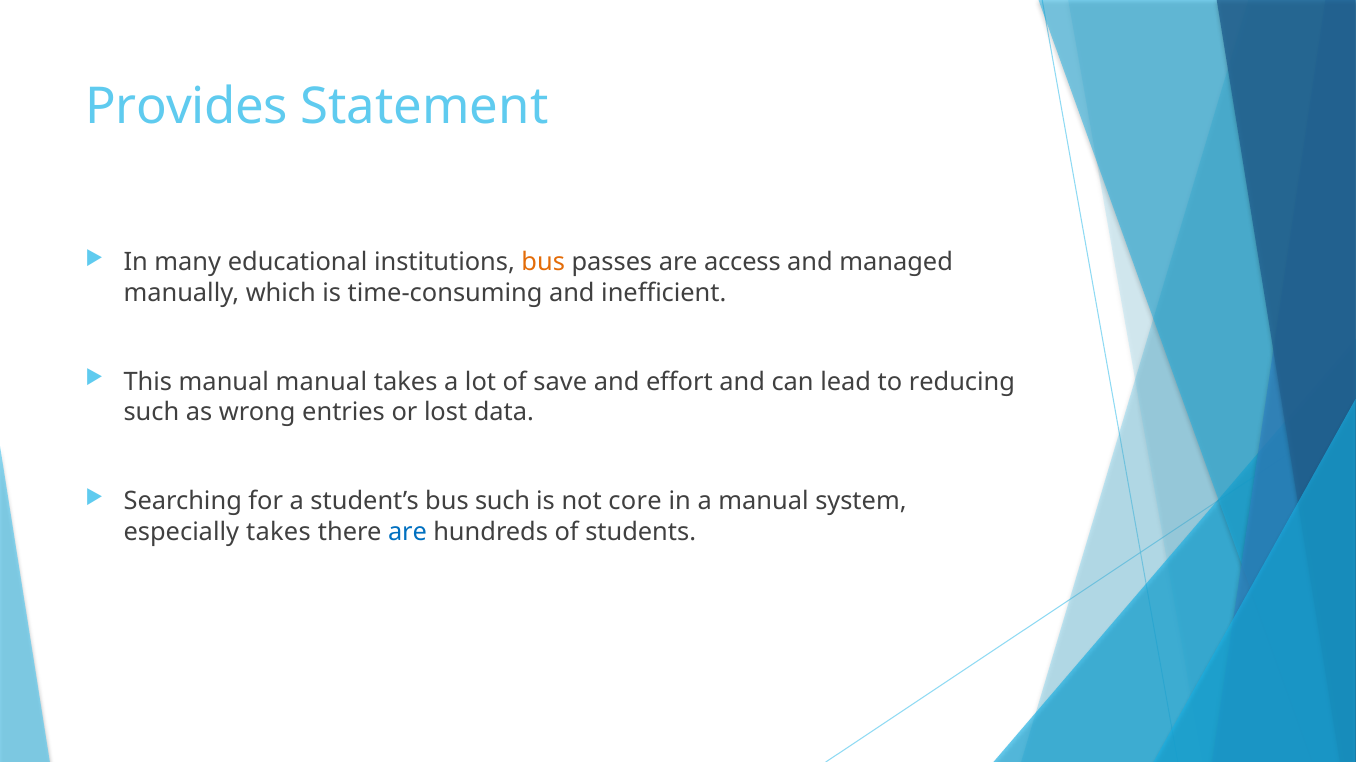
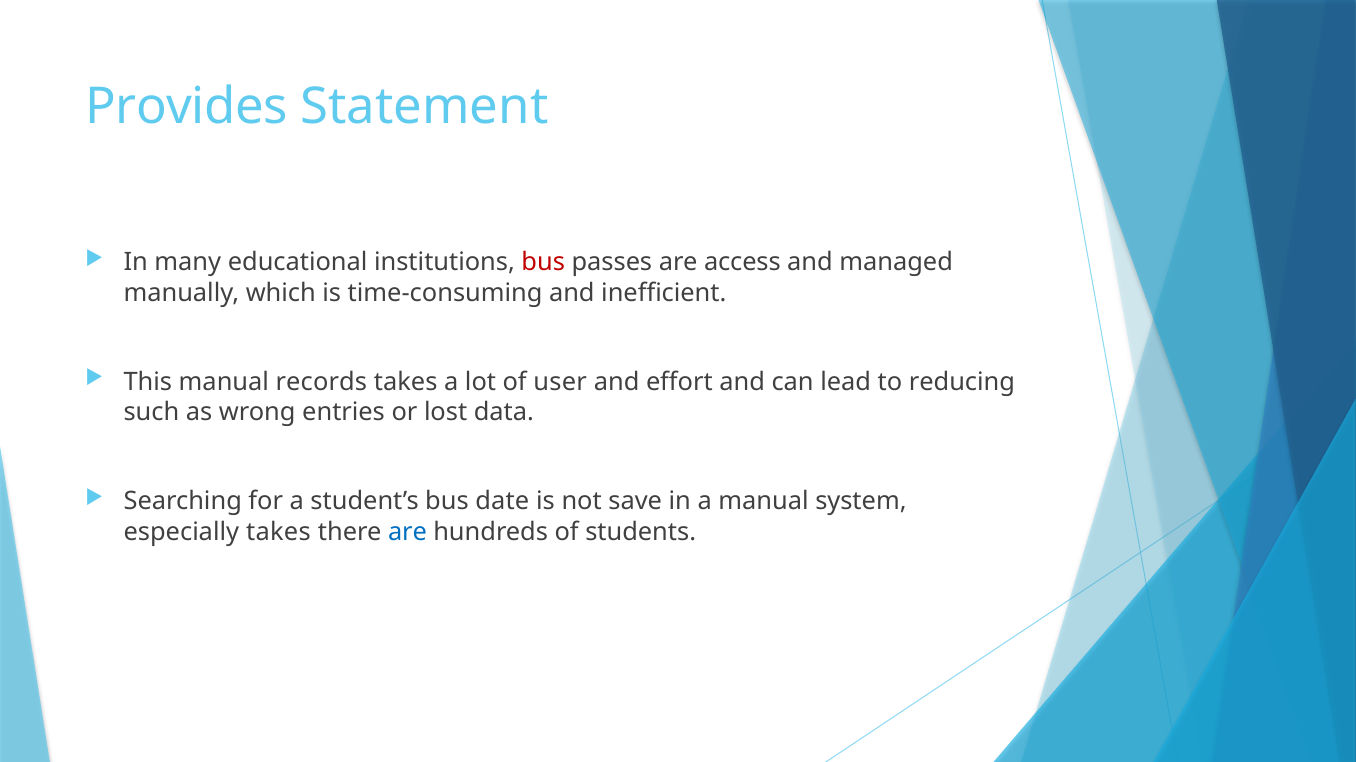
bus colour: orange -> red (543, 262)
manual manual: manual -> records (321, 382)
save: save -> user (560, 382)
bus such: such -> date (502, 502)
core: core -> save (635, 502)
